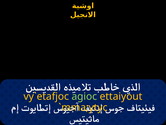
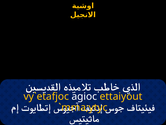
agioc colour: light green -> white (84, 96)
